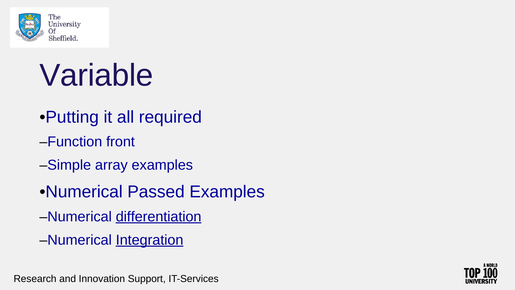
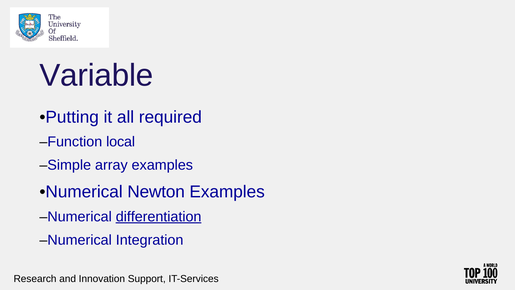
front: front -> local (121, 142)
Passed: Passed -> Newton (156, 192)
Integration underline: present -> none (150, 240)
